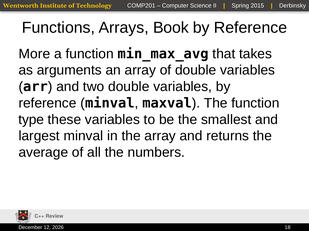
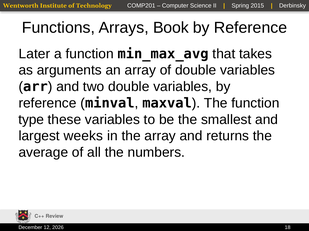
More: More -> Later (34, 54)
largest minval: minval -> weeks (83, 136)
